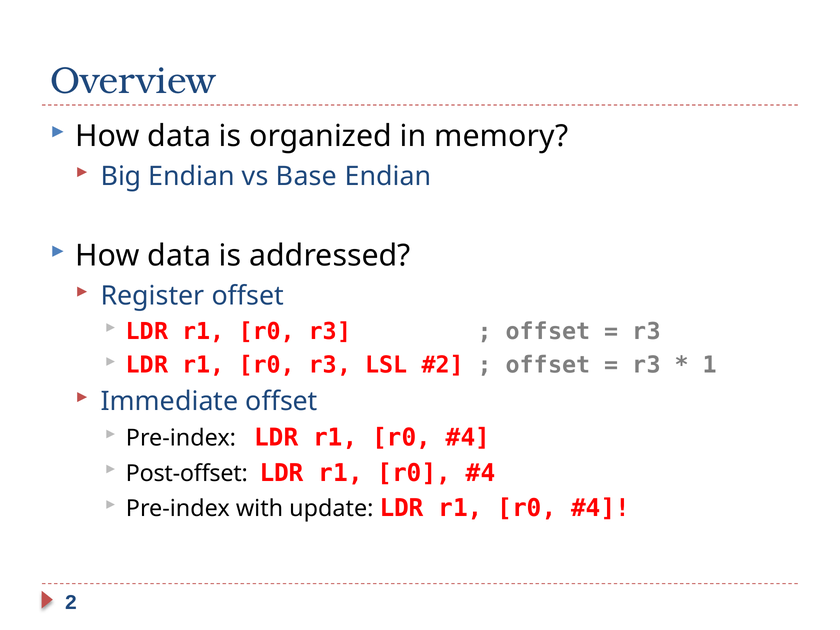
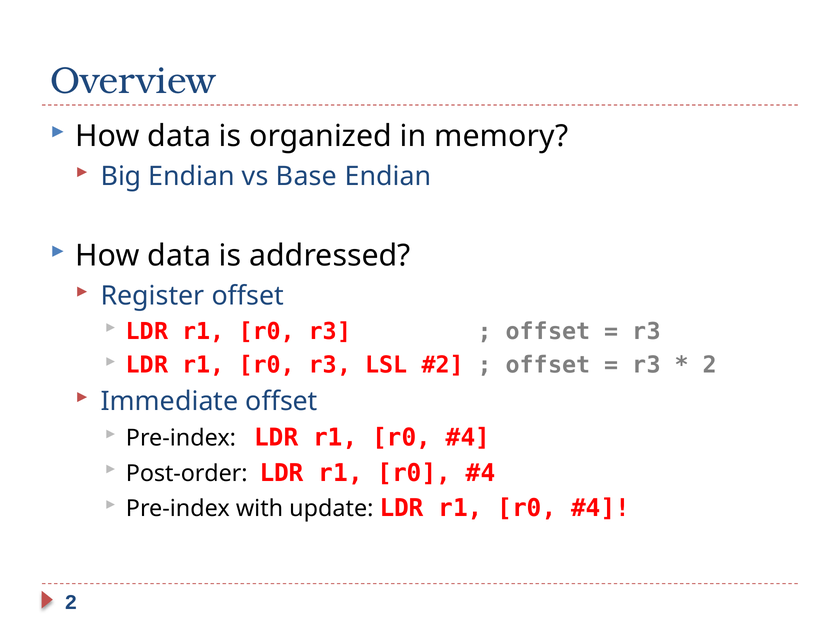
1: 1 -> 2 (710, 365)
Post-offset: Post-offset -> Post-order (187, 473)
